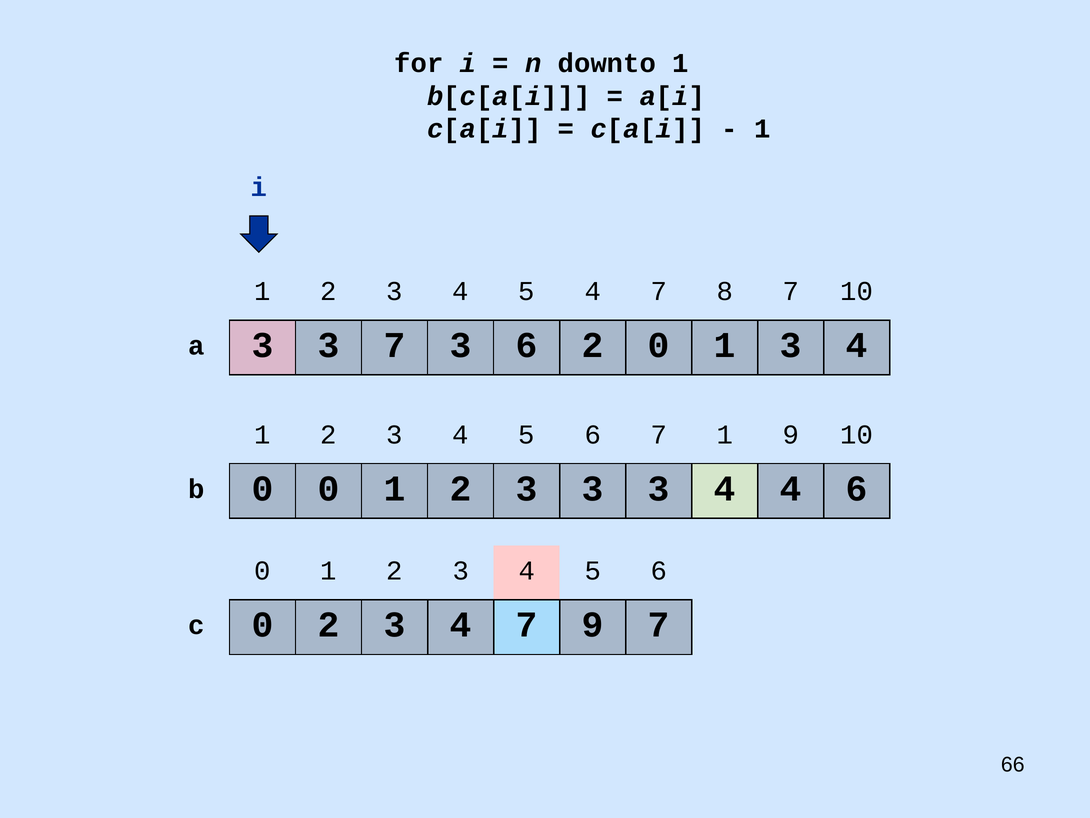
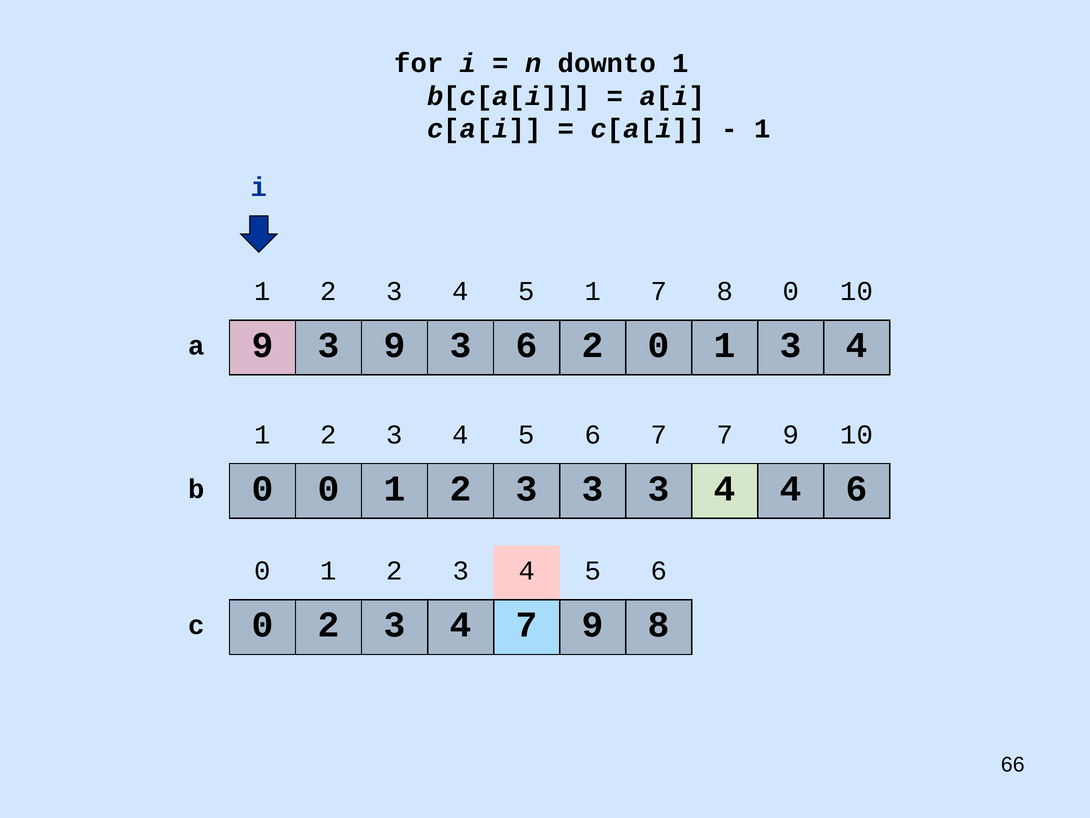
5 4: 4 -> 1 (593, 291)
8 7: 7 -> 0 (791, 291)
a 3: 3 -> 9 (263, 345)
3 7: 7 -> 9 (395, 345)
7 1: 1 -> 7 (725, 434)
9 7: 7 -> 8 (659, 624)
